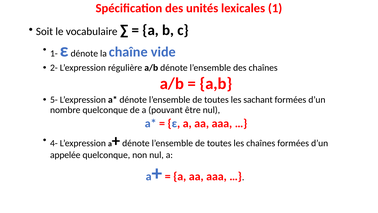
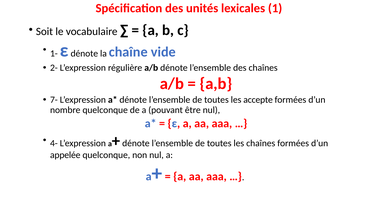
5-: 5- -> 7- (54, 100)
sachant: sachant -> accepte (258, 100)
